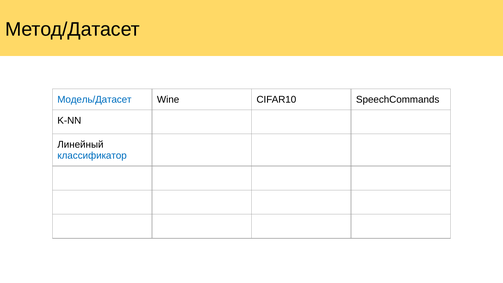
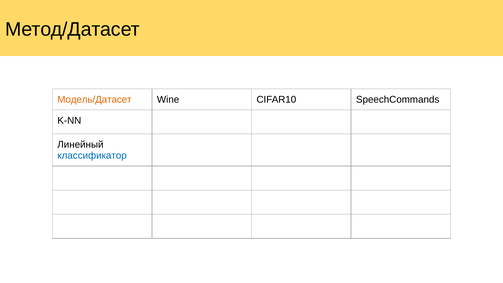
Модель/Датасет colour: blue -> orange (94, 99)
